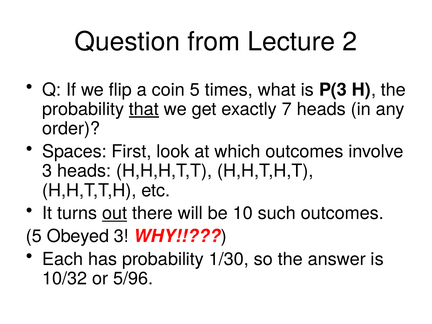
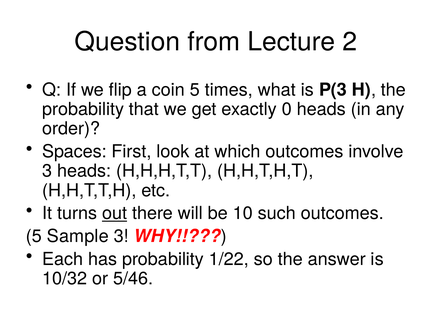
that underline: present -> none (144, 109)
7: 7 -> 0 (287, 109)
Obeyed: Obeyed -> Sample (78, 236)
1/30: 1/30 -> 1/22 (229, 259)
5/96: 5/96 -> 5/46 (133, 279)
